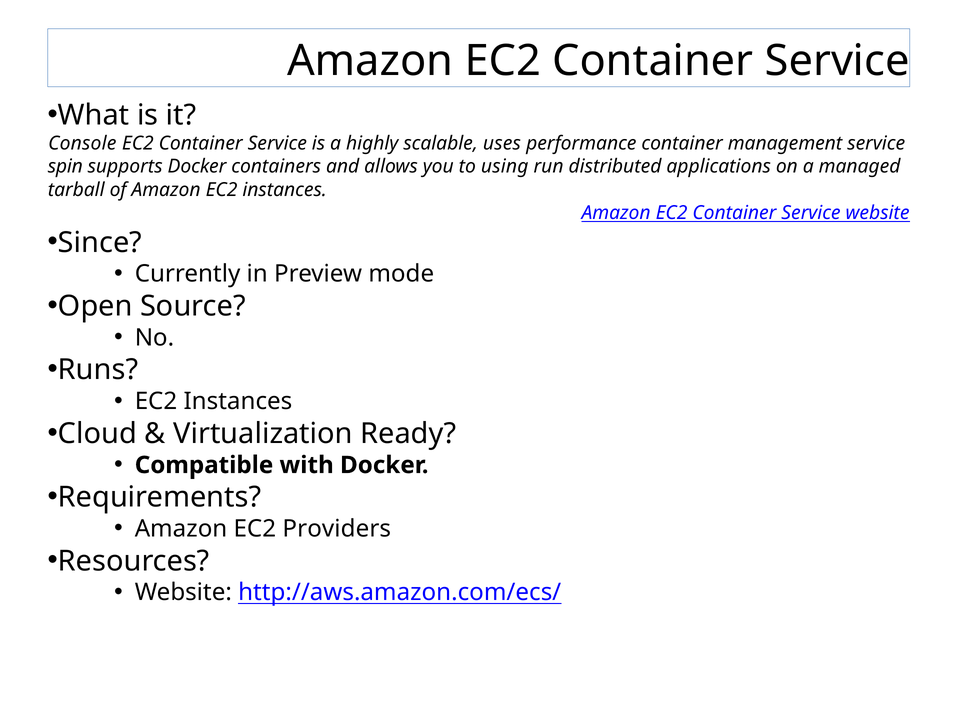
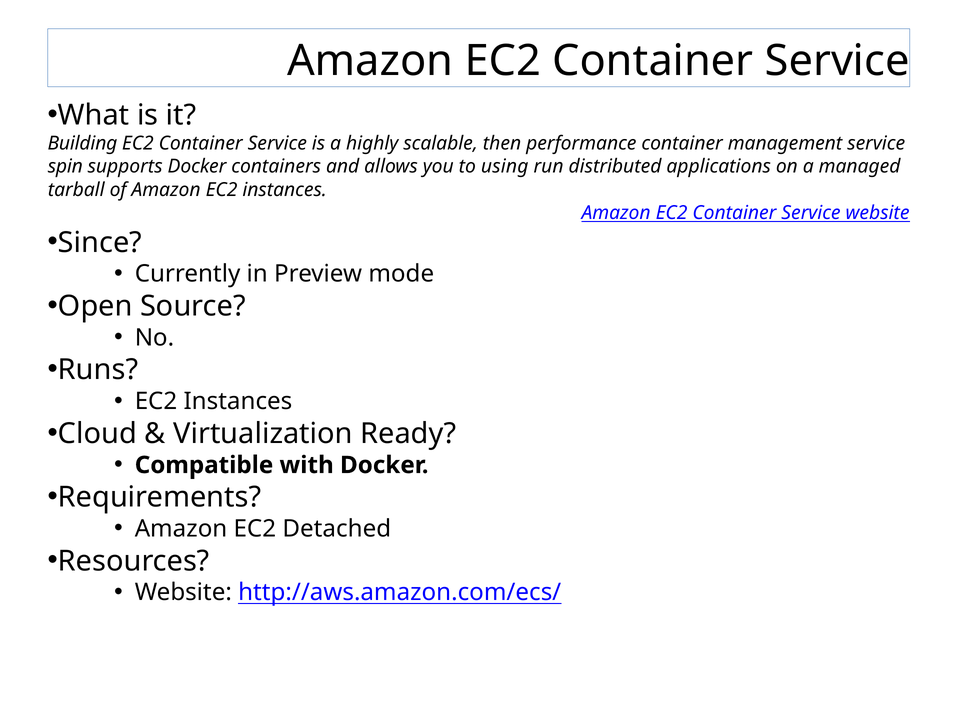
Console: Console -> Building (82, 144)
uses: uses -> then (502, 144)
Providers: Providers -> Detached (337, 529)
